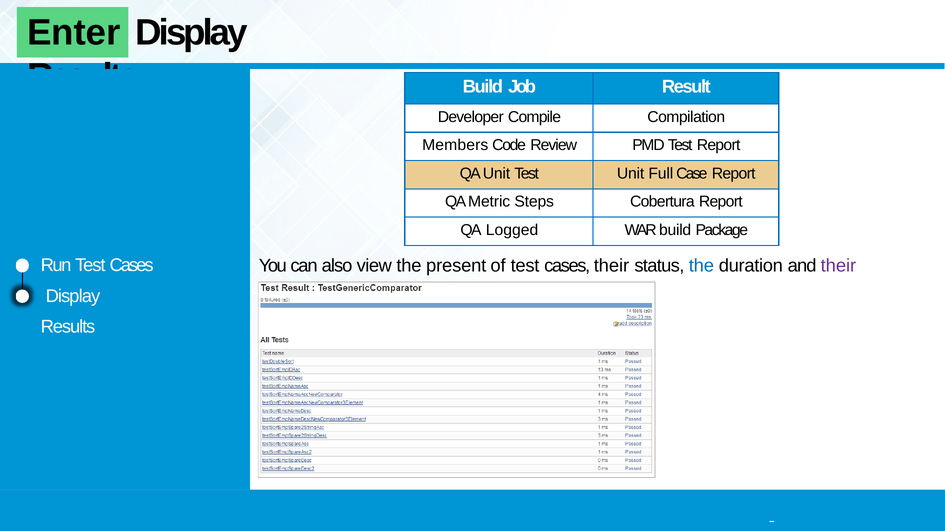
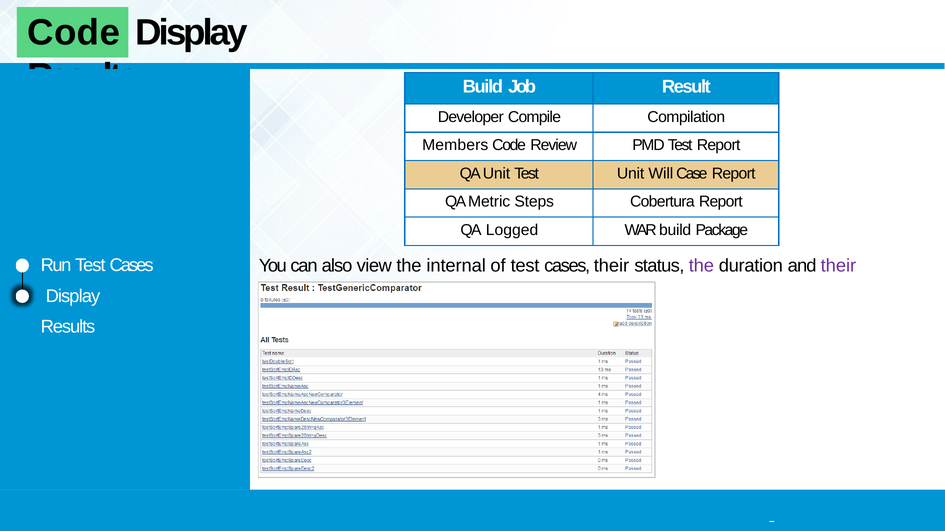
Enter: Enter -> Code (74, 32)
Full: Full -> Will (661, 174)
present: present -> internal (456, 266)
the colour: blue -> purple (701, 266)
